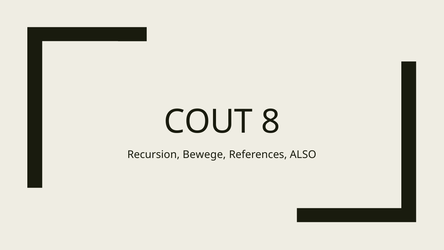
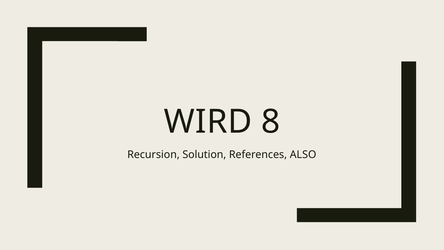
COUT: COUT -> WIRD (208, 122)
Bewege: Bewege -> Solution (204, 154)
